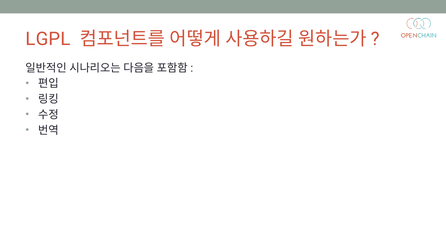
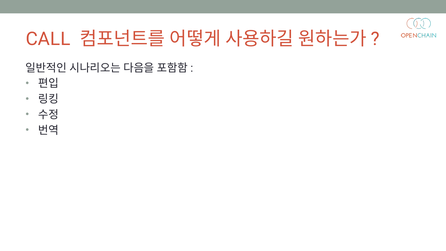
LGPL: LGPL -> CALL (48, 39)
